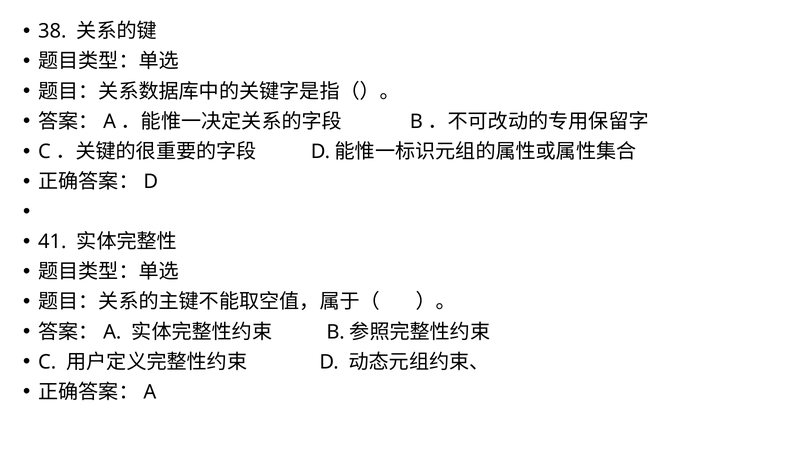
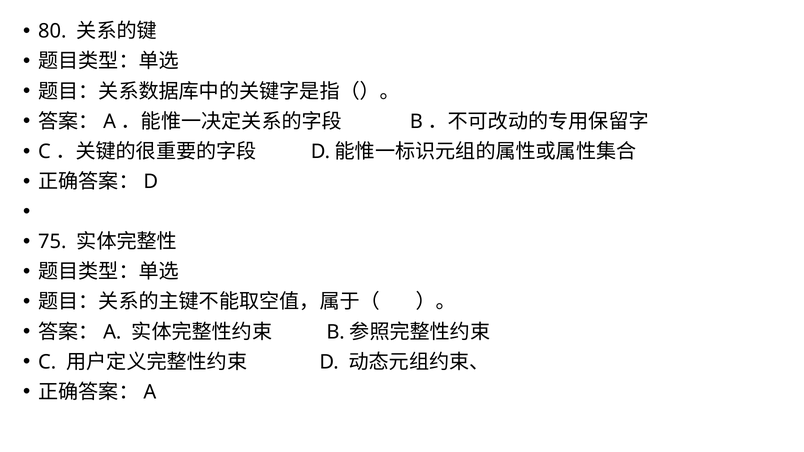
38: 38 -> 80 (52, 31)
41: 41 -> 75 (52, 242)
